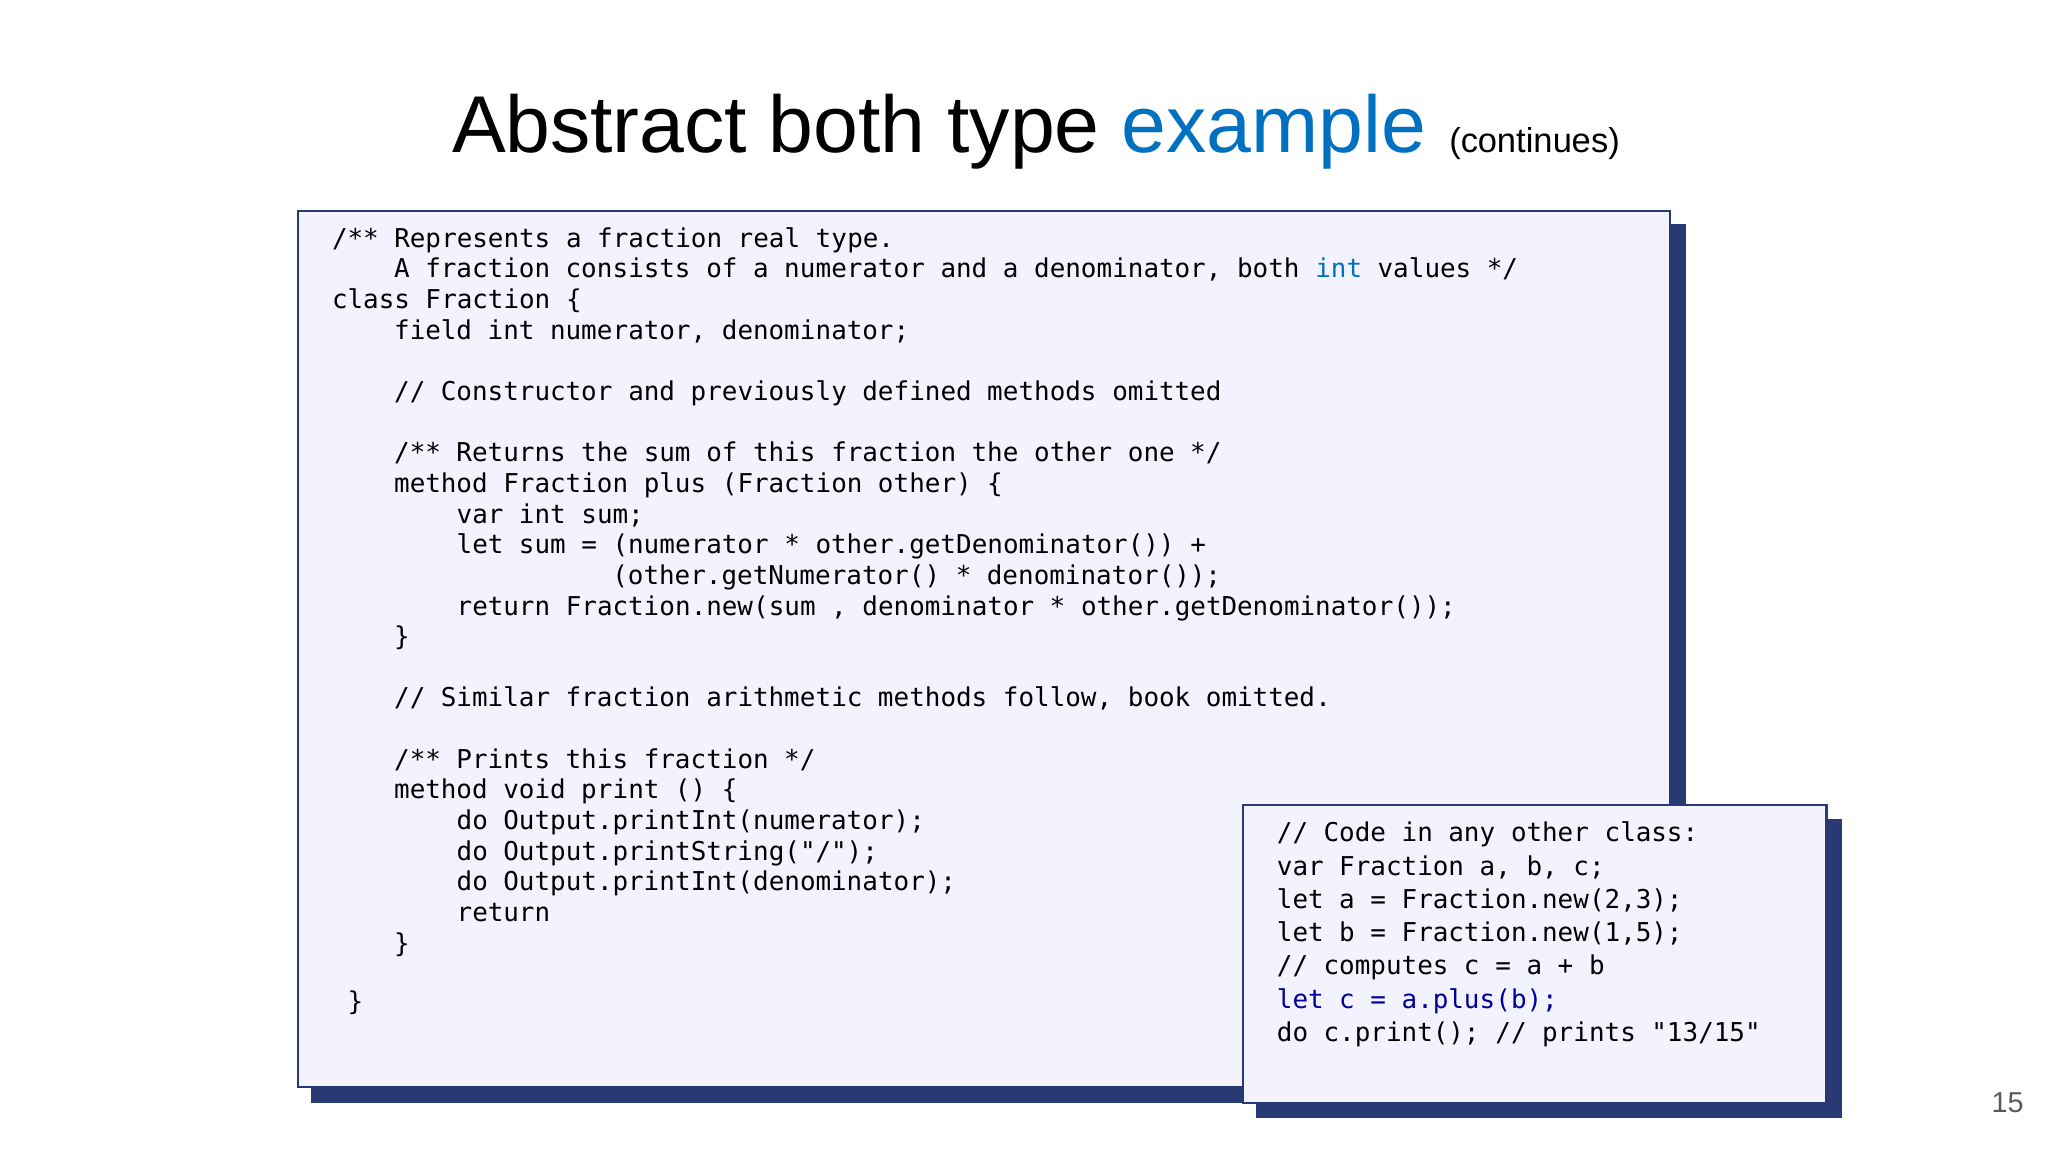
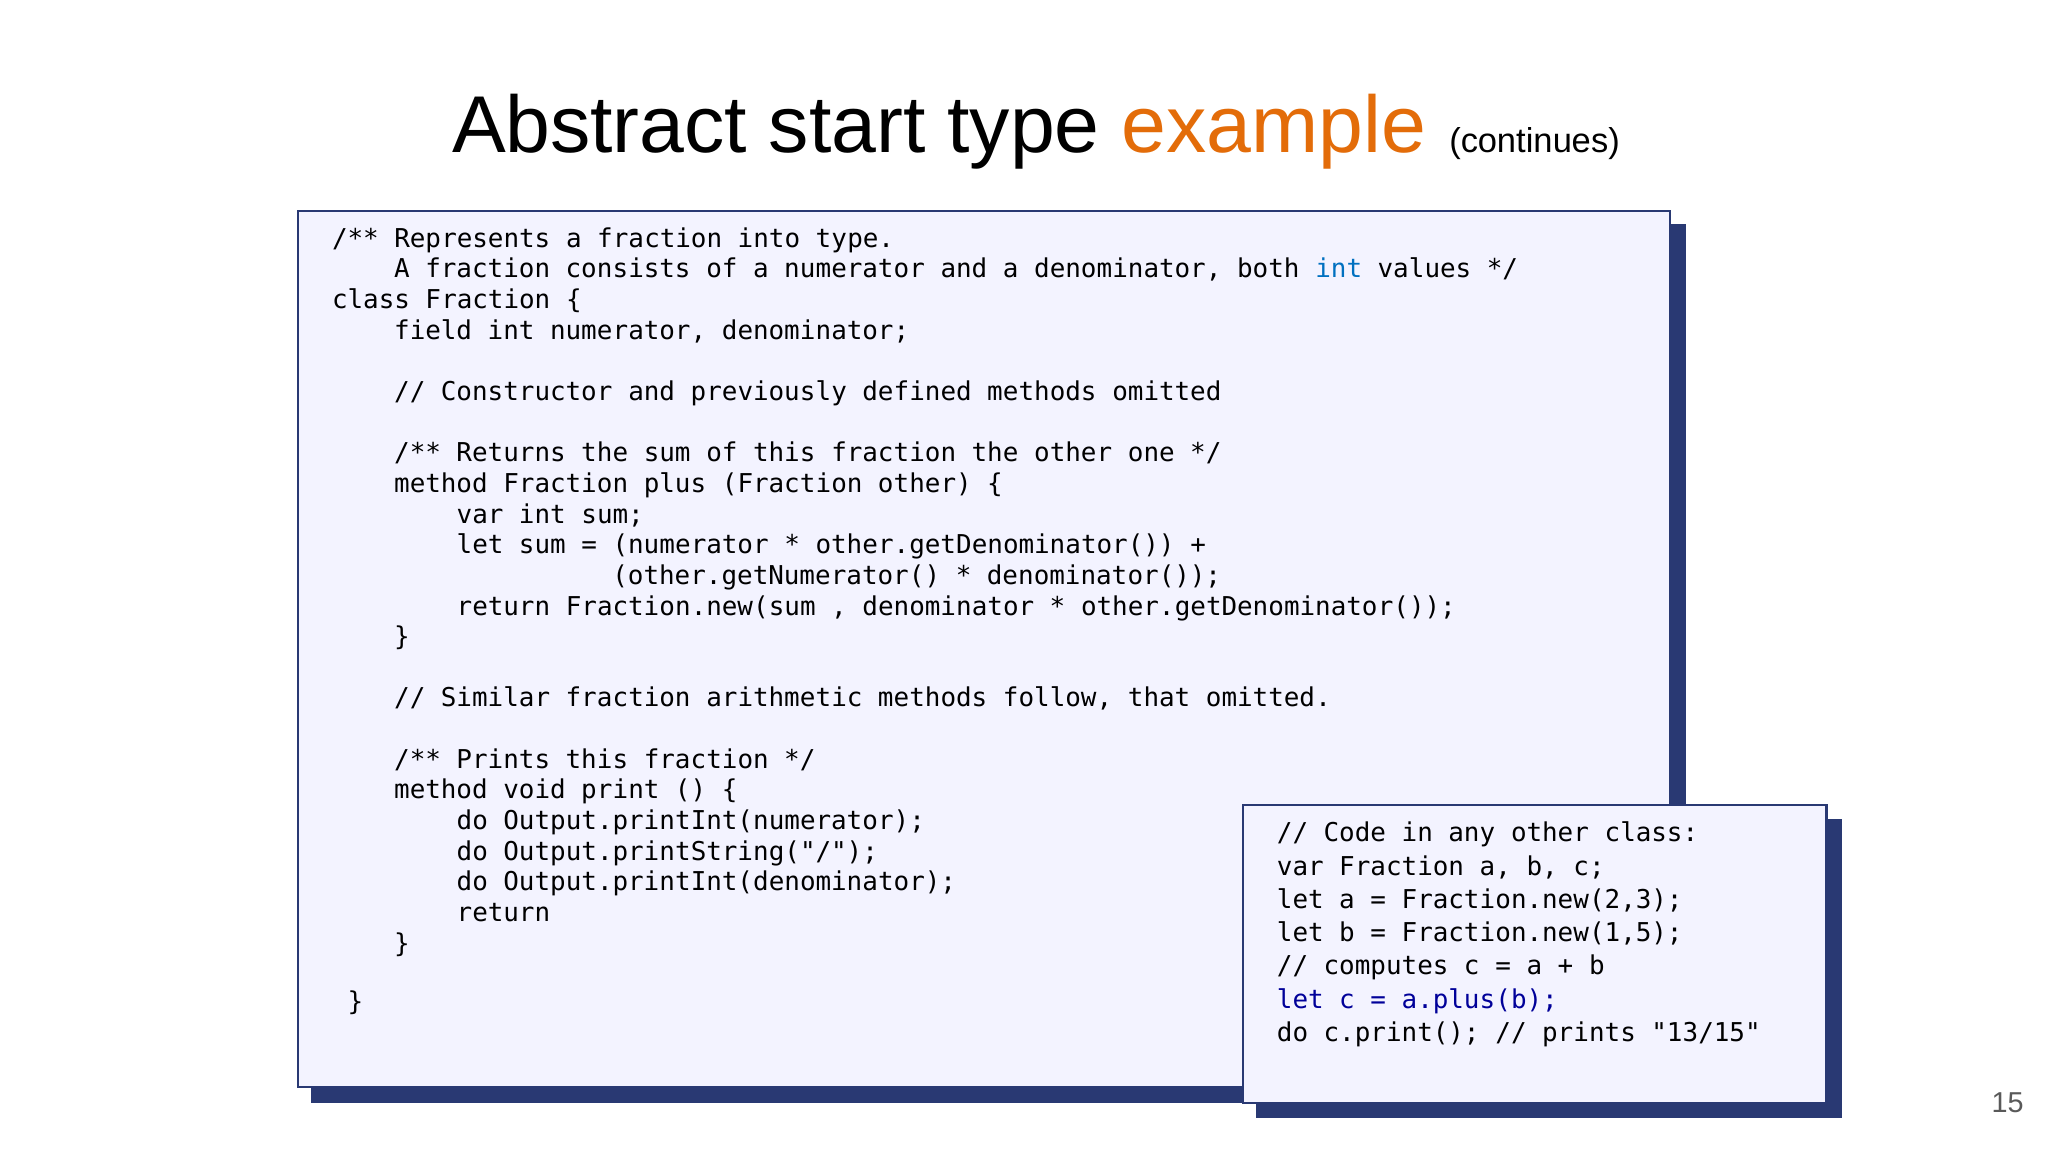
Abstract both: both -> start (847, 126)
example colour: blue -> orange (1274, 126)
real: real -> into (769, 239)
book: book -> that (1159, 699)
